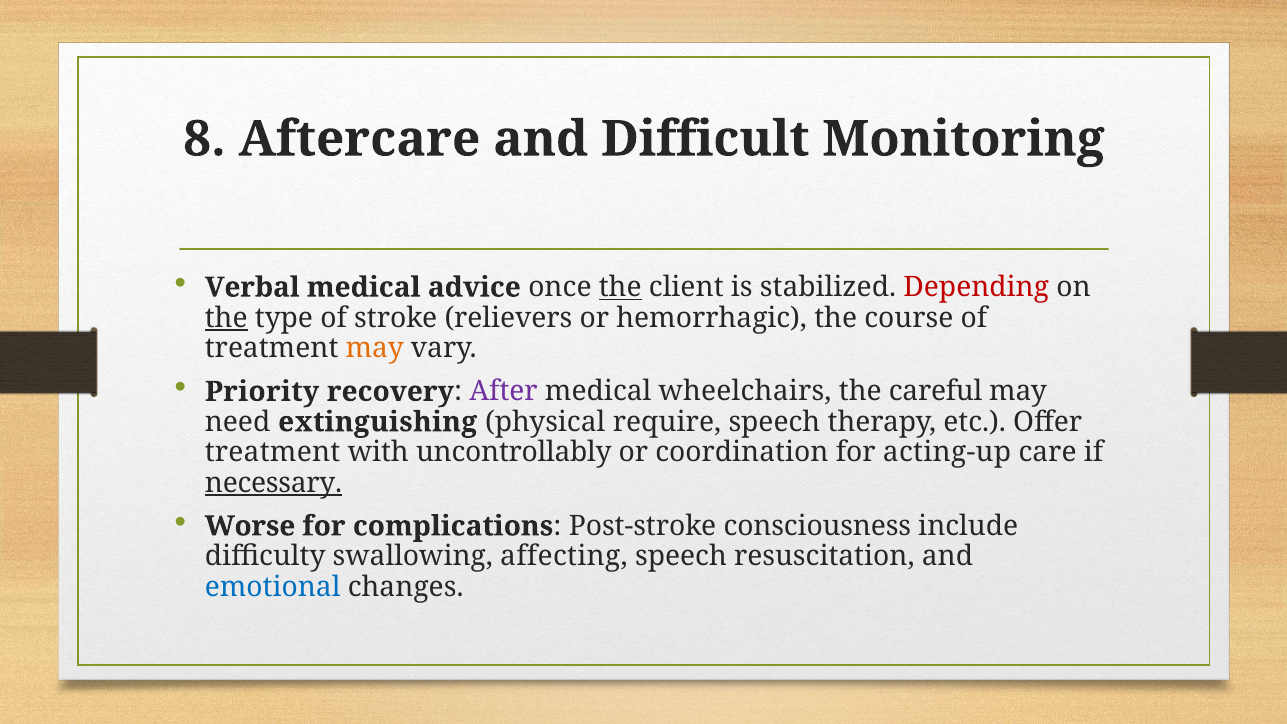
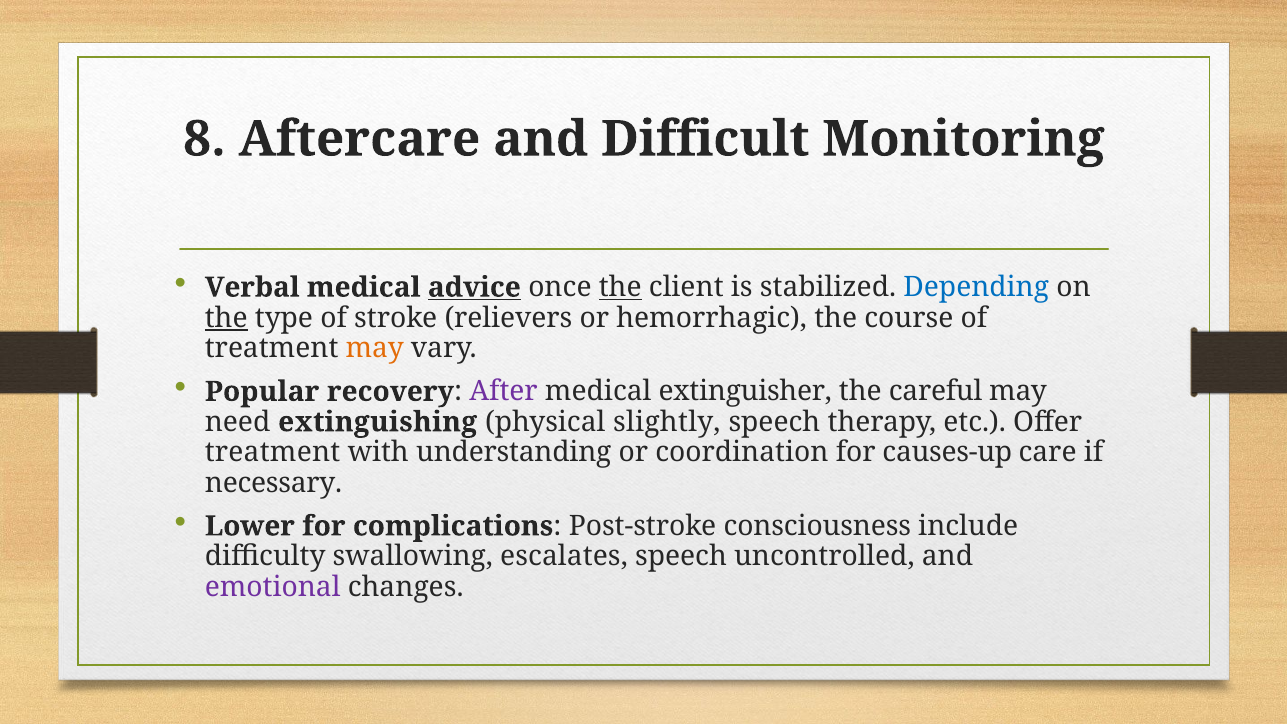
advice underline: none -> present (474, 287)
Depending colour: red -> blue (976, 287)
Priority: Priority -> Popular (262, 392)
wheelchairs: wheelchairs -> extinguisher (745, 392)
require: require -> slightly (667, 422)
uncontrollably: uncontrollably -> understanding (514, 452)
acting-up: acting-up -> causes-up (947, 452)
necessary underline: present -> none (273, 483)
Worse: Worse -> Lower (250, 526)
affecting: affecting -> escalates (564, 557)
resuscitation: resuscitation -> uncontrolled (824, 557)
emotional colour: blue -> purple (273, 587)
